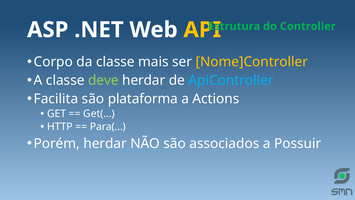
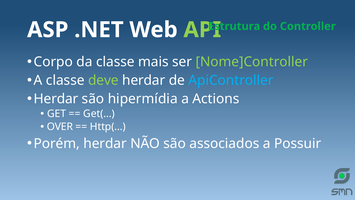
API colour: yellow -> light green (202, 30)
Nome]Controller colour: yellow -> light green (252, 62)
Facilita: Facilita -> Herdar (56, 99)
plataforma: plataforma -> hipermídia (143, 99)
HTTP: HTTP -> OVER (60, 127)
Para(: Para( -> Http( (108, 127)
